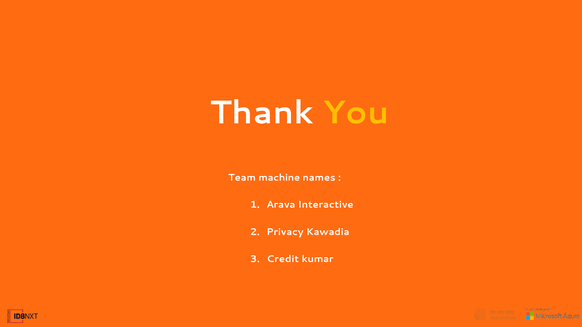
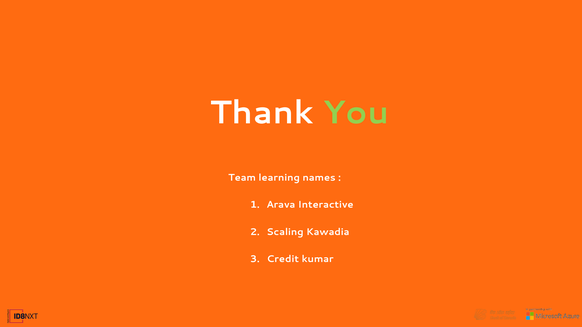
You colour: yellow -> light green (356, 113)
machine: machine -> learning (279, 178)
Privacy: Privacy -> Scaling (285, 232)
